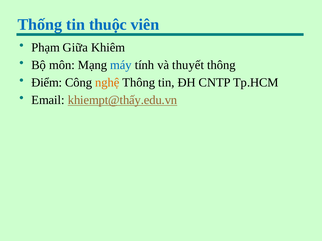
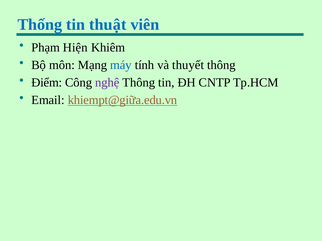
thuộc: thuộc -> thuật (108, 25)
Giữa: Giữa -> Hiện (75, 48)
nghệ colour: orange -> purple (107, 83)
khiempt@thấy.edu.vn: khiempt@thấy.edu.vn -> khiempt@giữa.edu.vn (123, 100)
